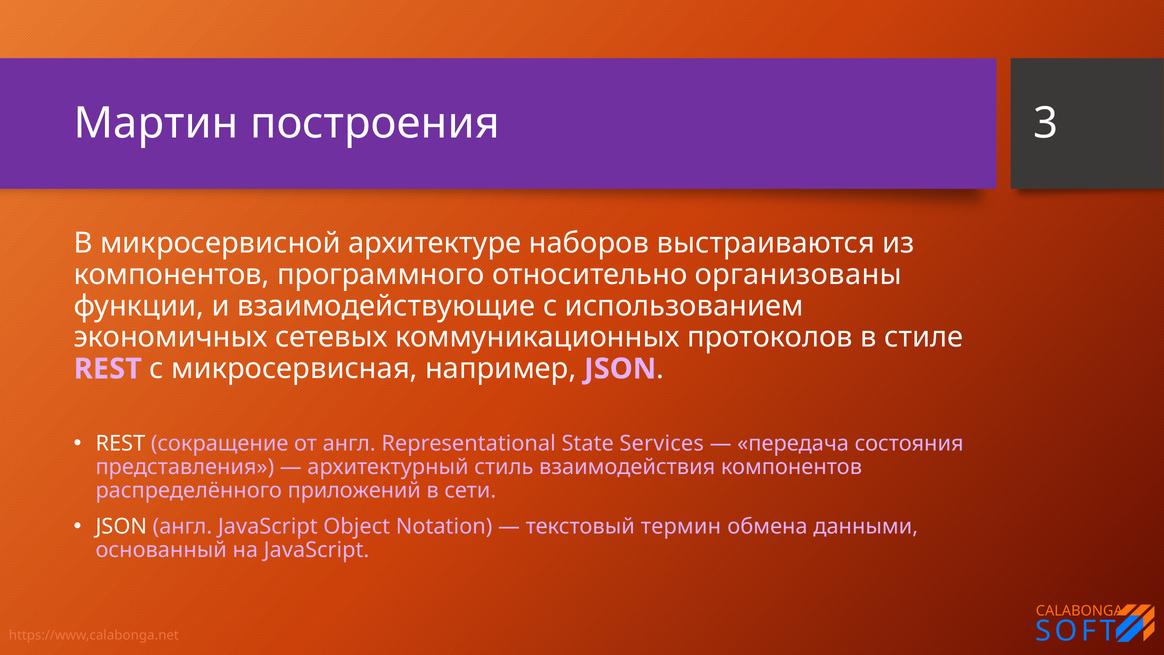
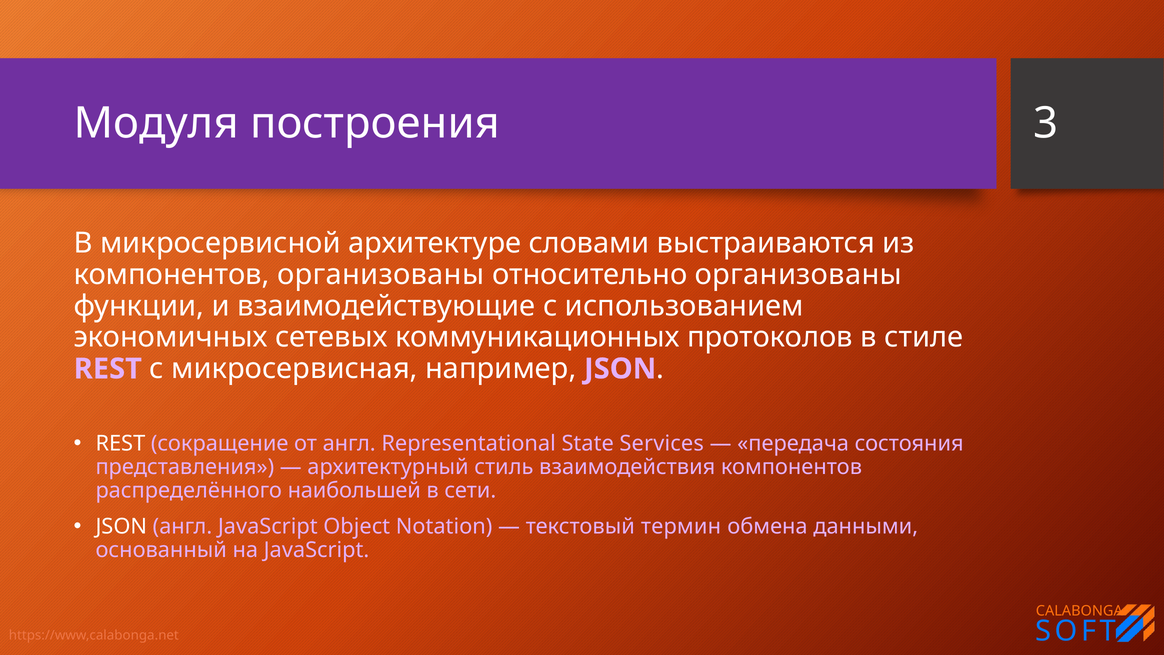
Мартин: Мартин -> Модуля (156, 123)
наборов: наборов -> словами (589, 243)
компонентов программного: программного -> организованы (381, 274)
приложений: приложений -> наибольшей (354, 490)
